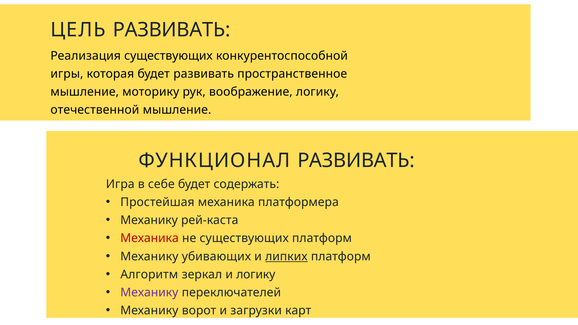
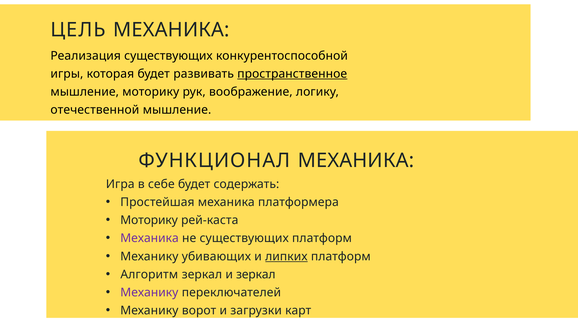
ЦЕЛЬ РАЗВИВАТЬ: РАЗВИВАТЬ -> МЕХАНИКА (171, 30)
пространственное underline: none -> present (292, 74)
ФУНКЦИОНАЛ РАЗВИВАТЬ: РАЗВИВАТЬ -> МЕХАНИКА (356, 161)
Механику: Механику -> Моторику (149, 220)
Механика colour: red -> purple (150, 238)
и логику: логику -> зеркал (256, 275)
